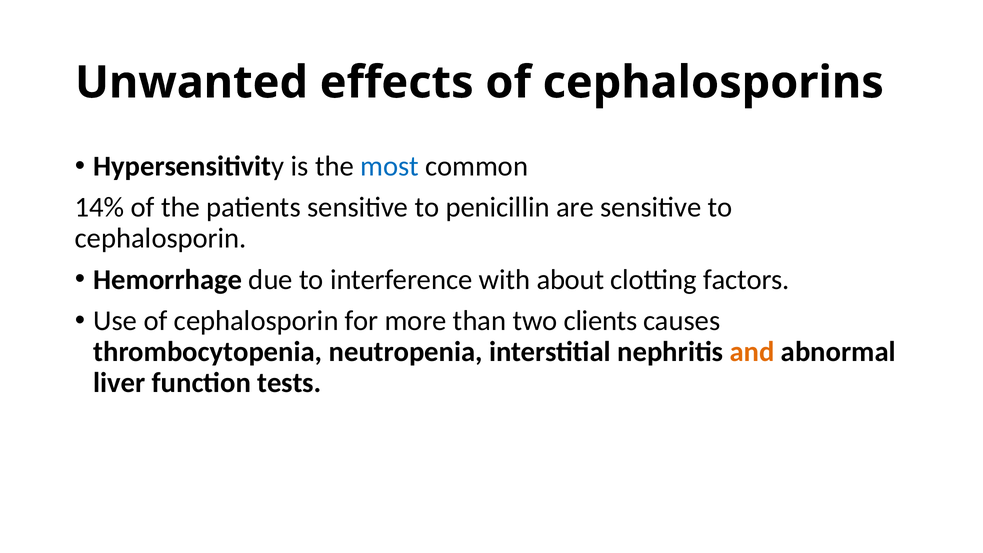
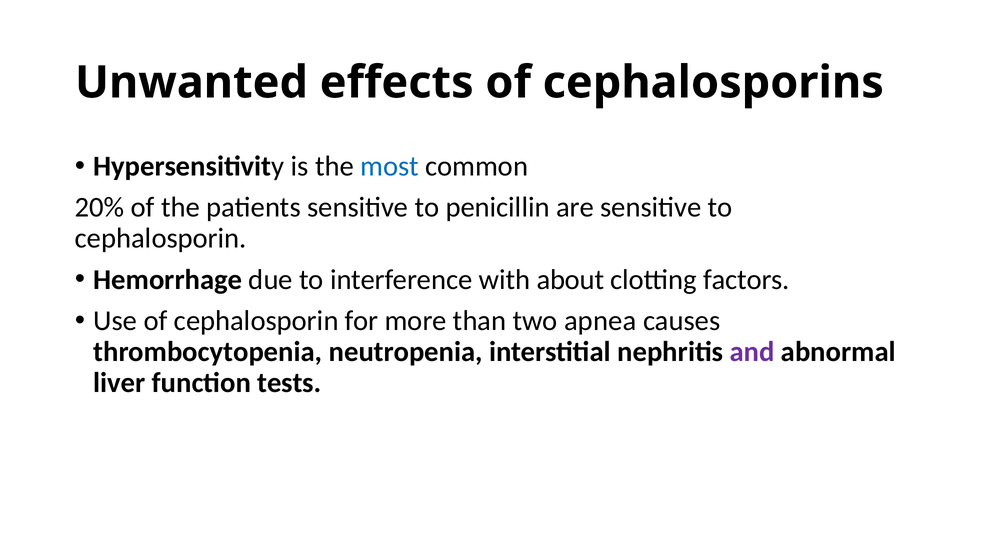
14%: 14% -> 20% (100, 207)
clients: clients -> apnea (600, 321)
and colour: orange -> purple (752, 352)
